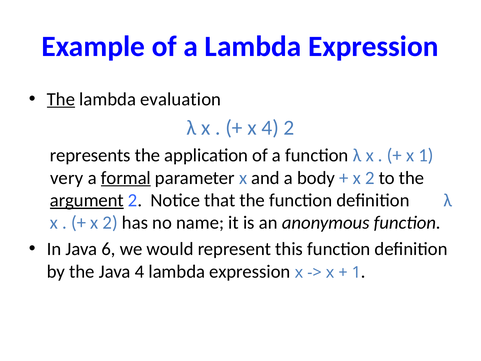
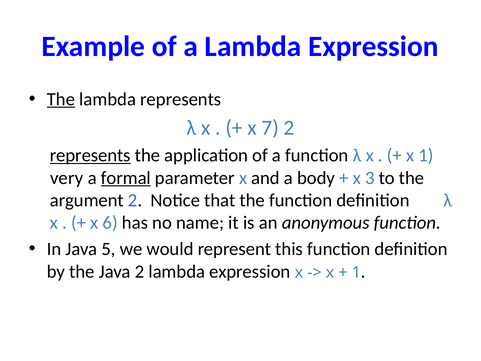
lambda evaluation: evaluation -> represents (181, 99)
x 4: 4 -> 7 (270, 128)
represents underline: none -> present (90, 155)
2: 2 -> 3 (370, 178)
argument underline: present -> none (87, 200)
2: 2 -> 6 (110, 223)
6: 6 -> 5 (109, 249)
Java 4: 4 -> 2 (139, 271)
